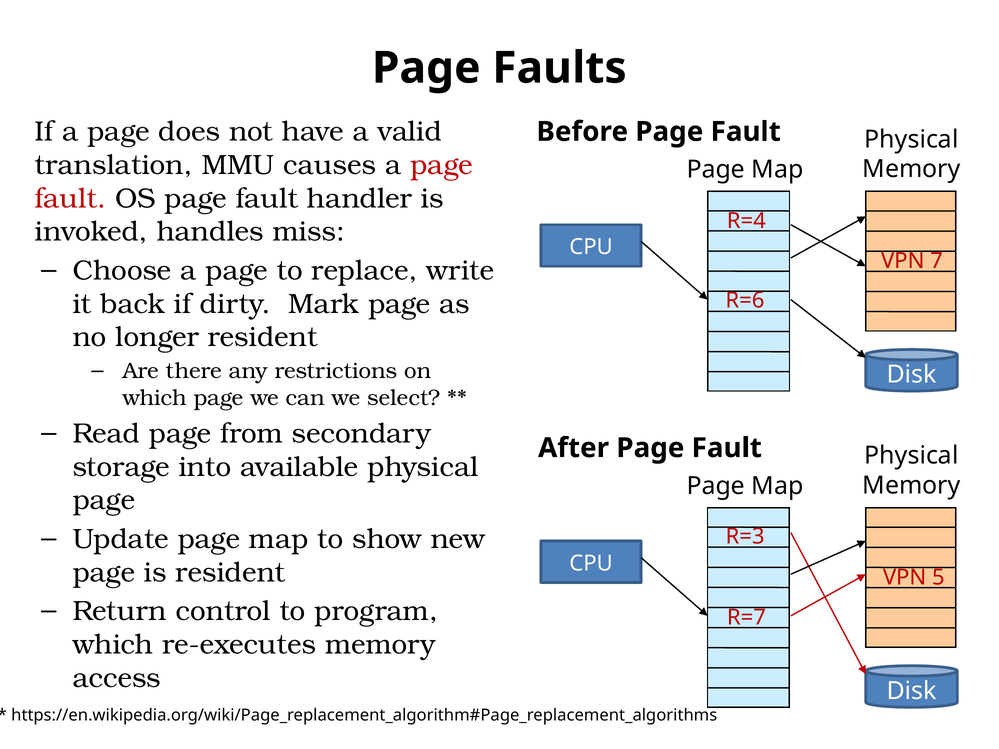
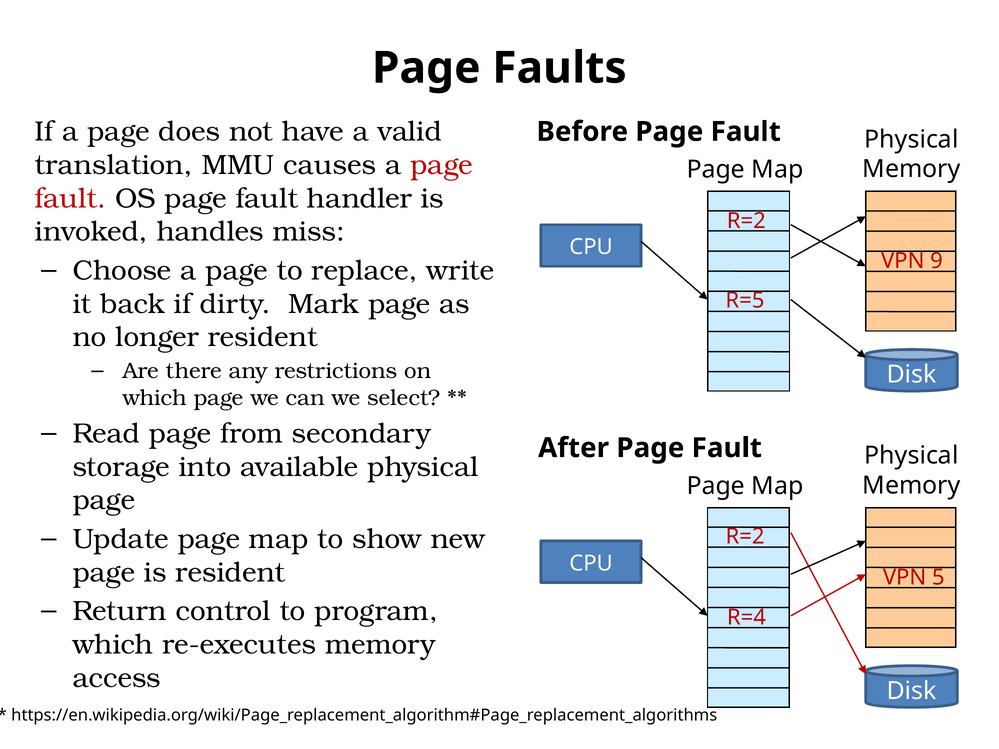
R=4: R=4 -> R=2 (746, 221)
7: 7 -> 9 (936, 261)
R=6: R=6 -> R=5 (745, 300)
R=3: R=3 -> R=2 (745, 537)
R=7: R=7 -> R=4 (746, 618)
